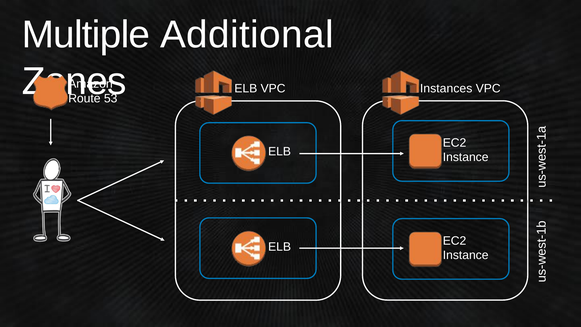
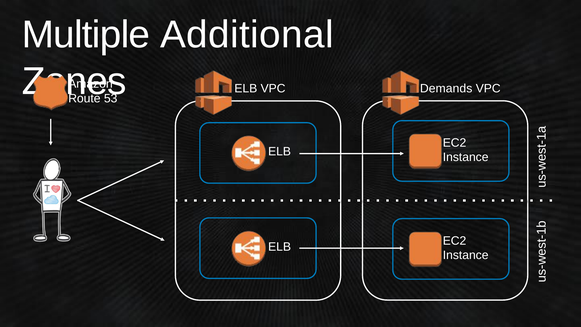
Instances: Instances -> Demands (446, 89)
